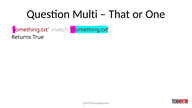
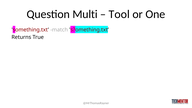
That: That -> Tool (119, 14)
